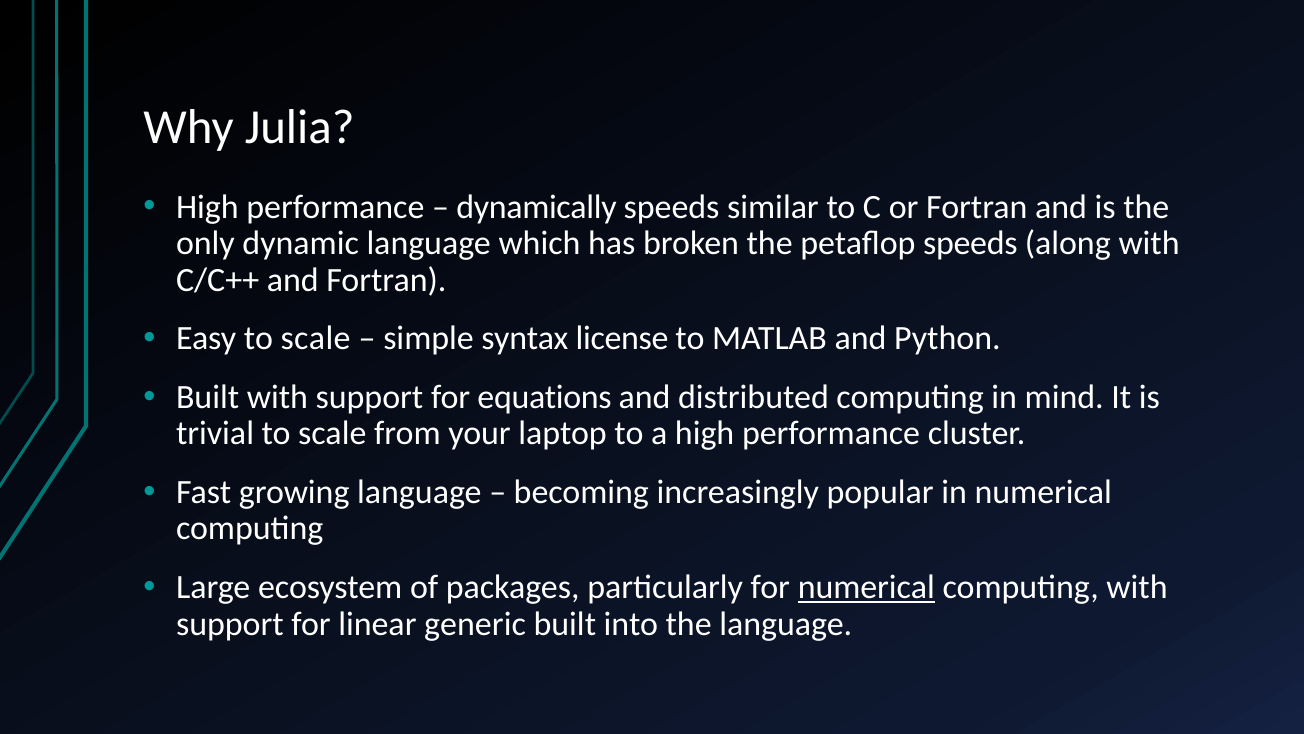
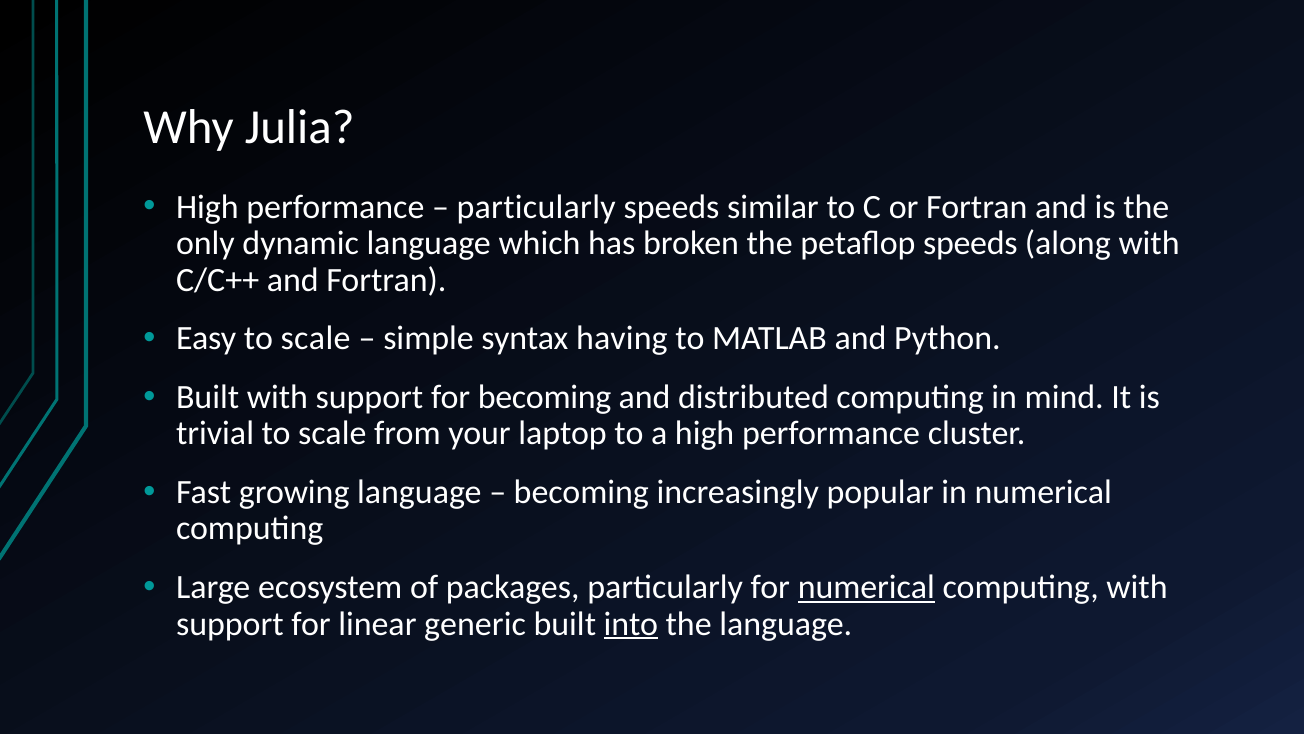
dynamically: dynamically -> particularly (536, 207)
license: license -> having (622, 338)
for equations: equations -> becoming (545, 397)
into underline: none -> present (631, 624)
